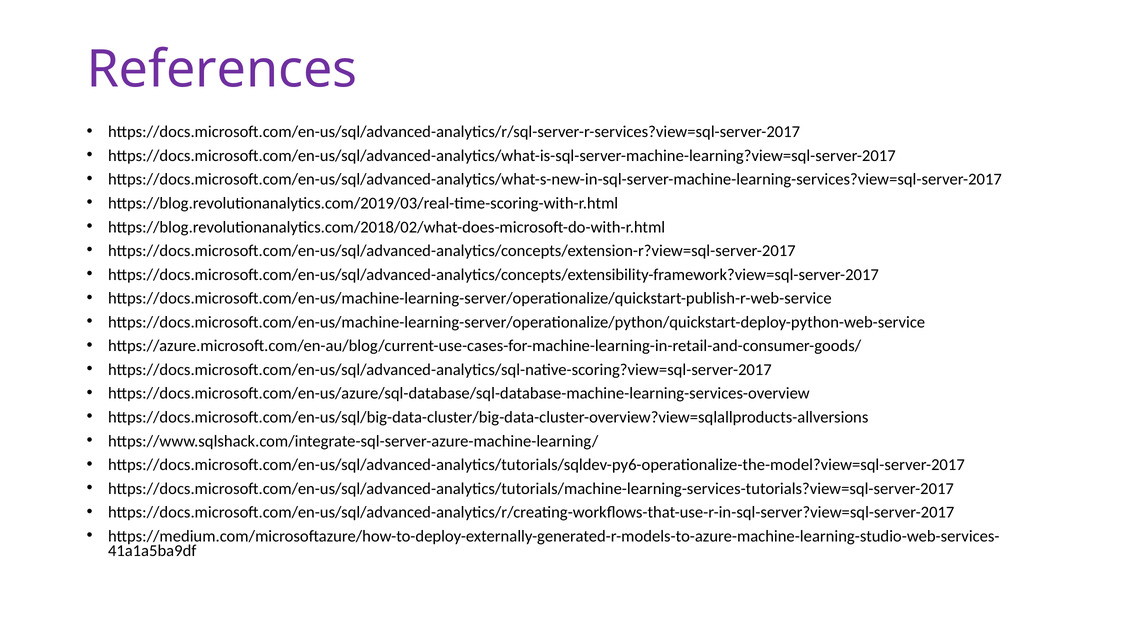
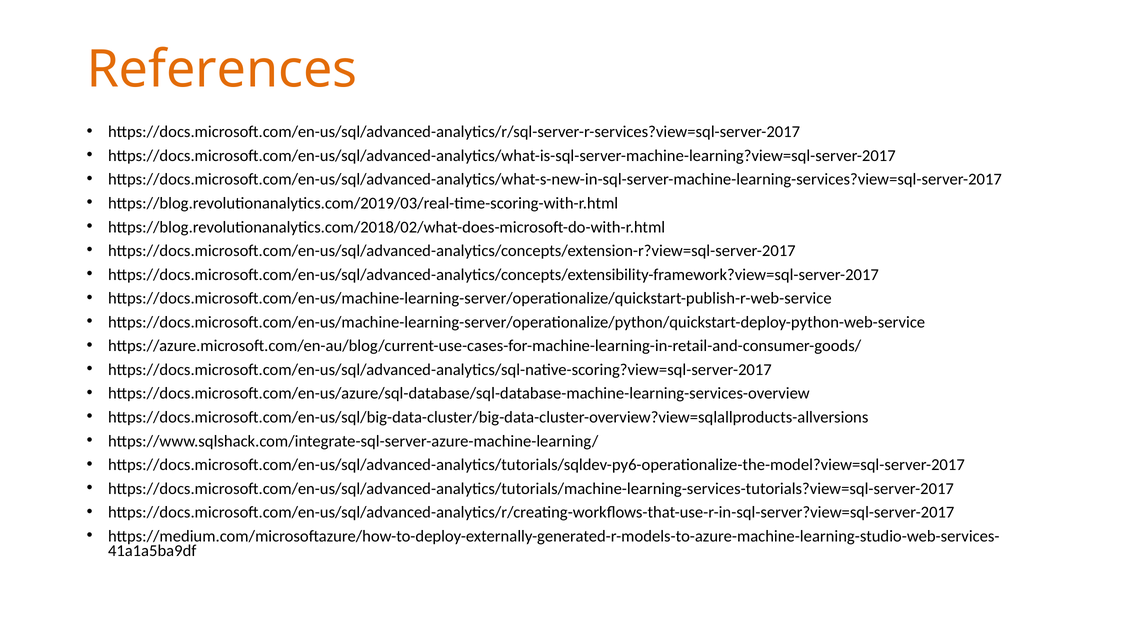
References colour: purple -> orange (222, 70)
